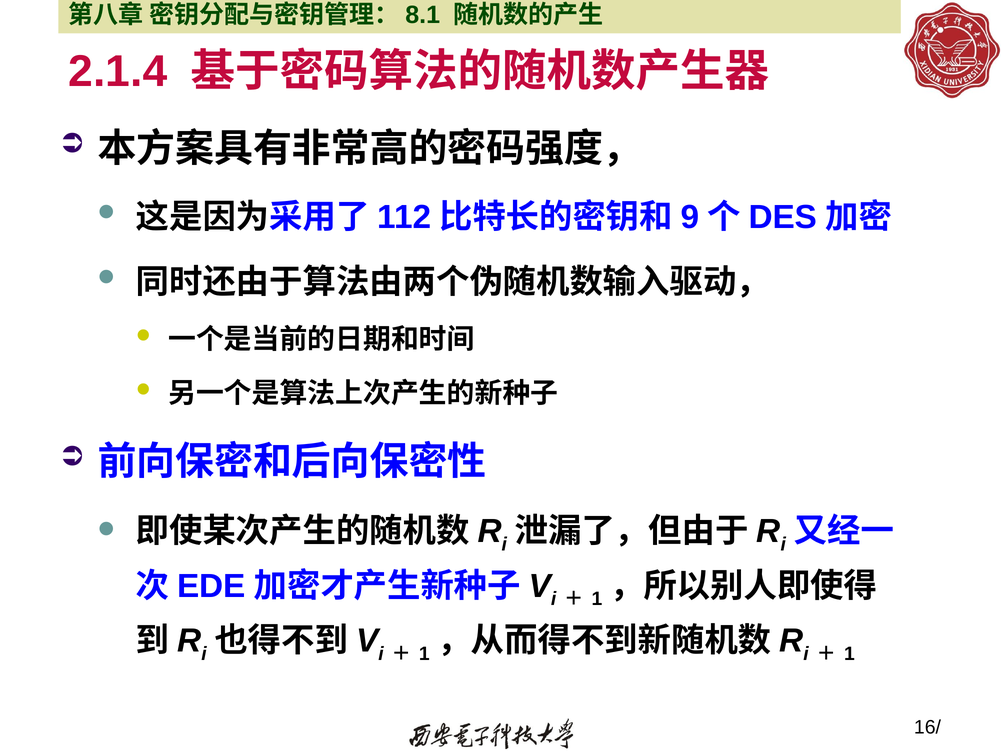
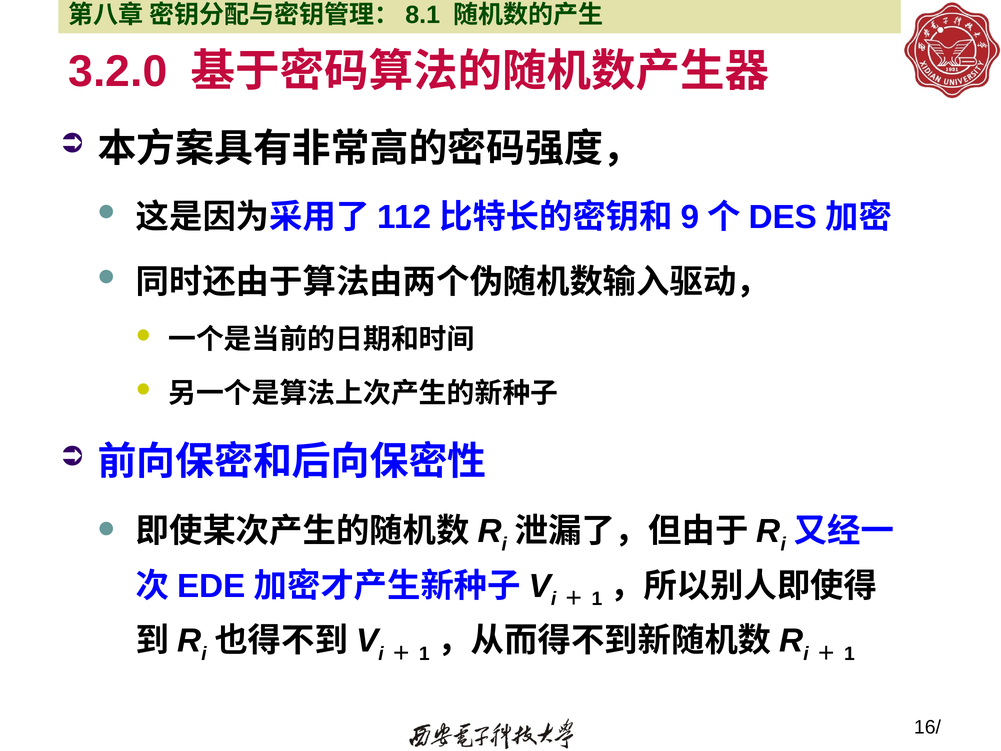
2.1.4: 2.1.4 -> 3.2.0 (118, 71)
